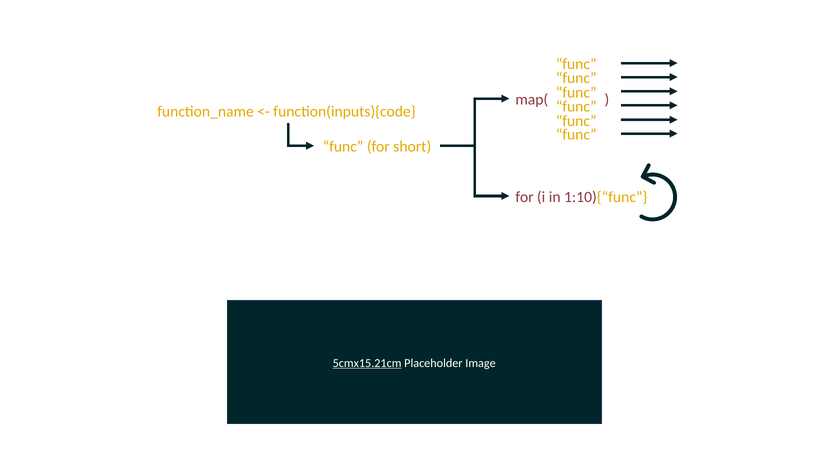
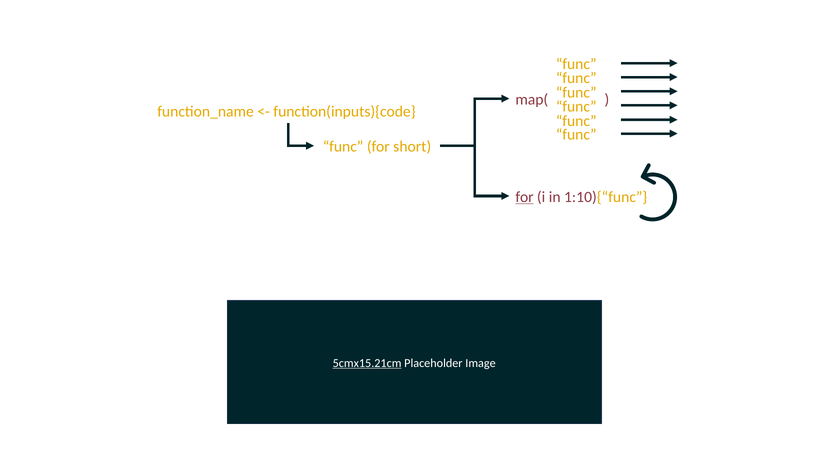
for underline: none -> present (524, 197)
